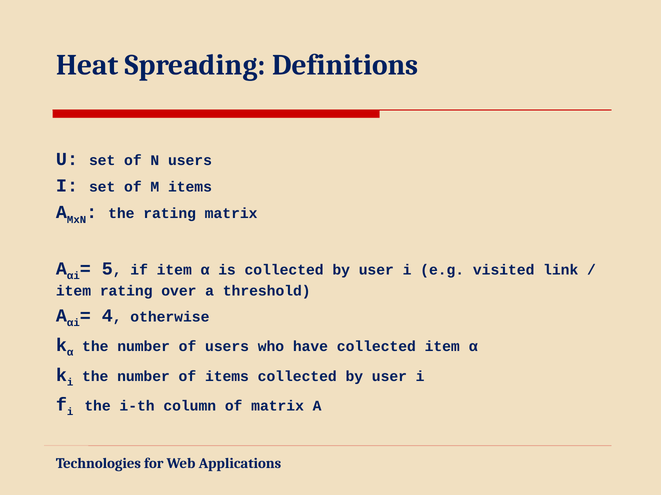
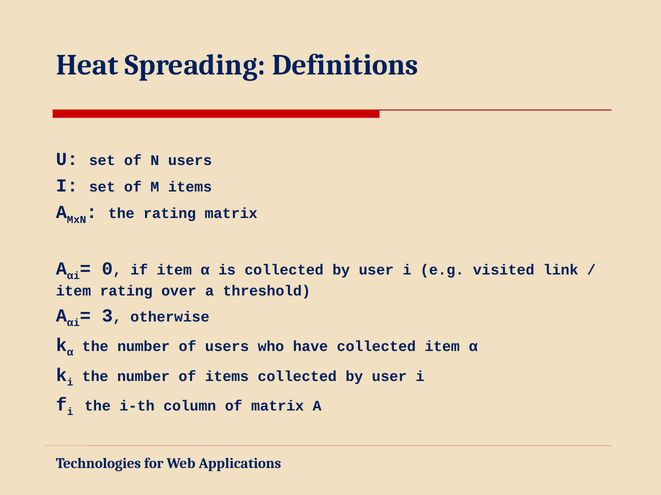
5: 5 -> 0 (107, 269)
4: 4 -> 3 (107, 316)
